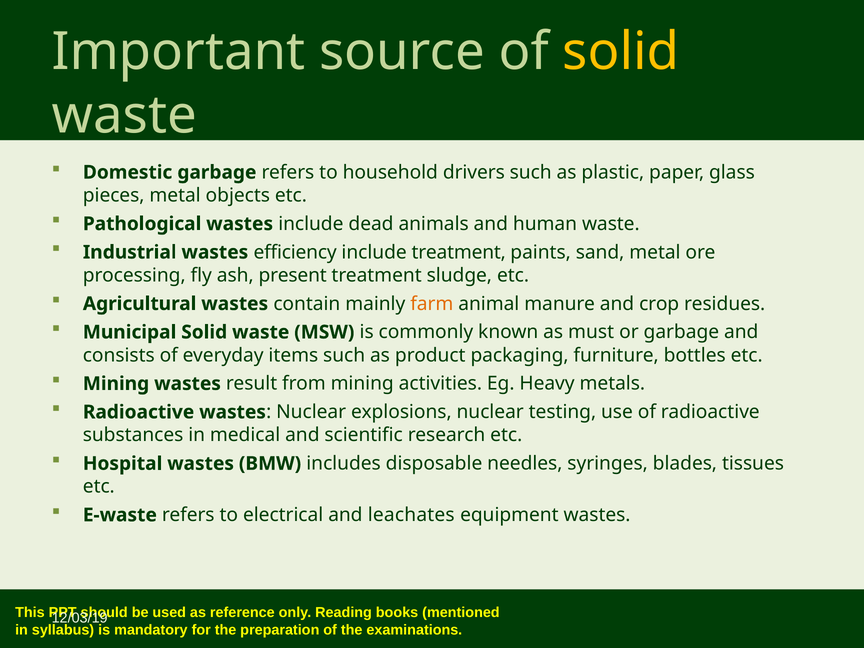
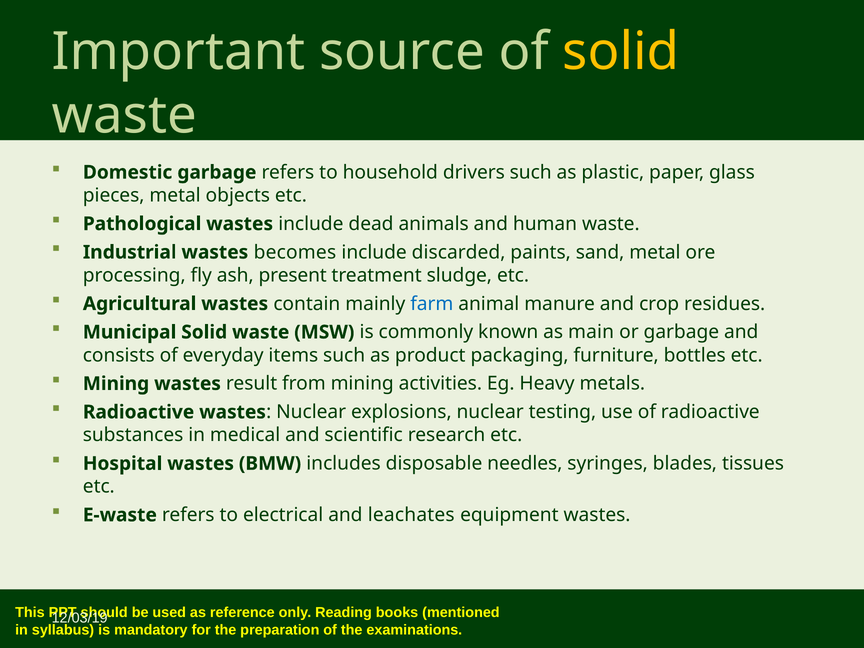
efficiency: efficiency -> becomes (295, 252)
include treatment: treatment -> discarded (459, 252)
farm colour: orange -> blue (432, 304)
must: must -> main (591, 332)
